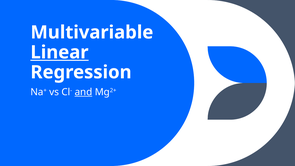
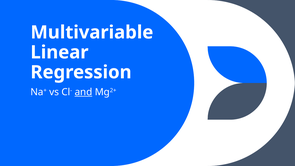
Linear underline: present -> none (59, 52)
